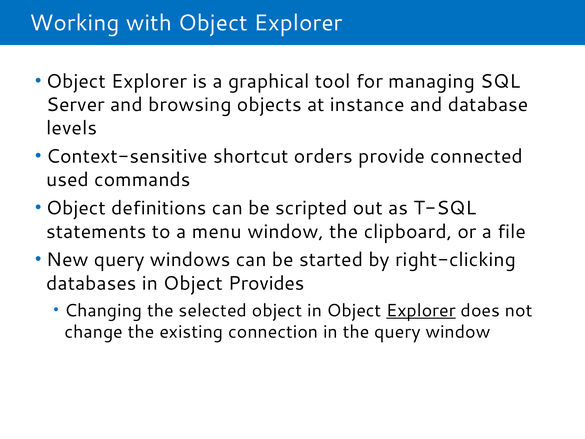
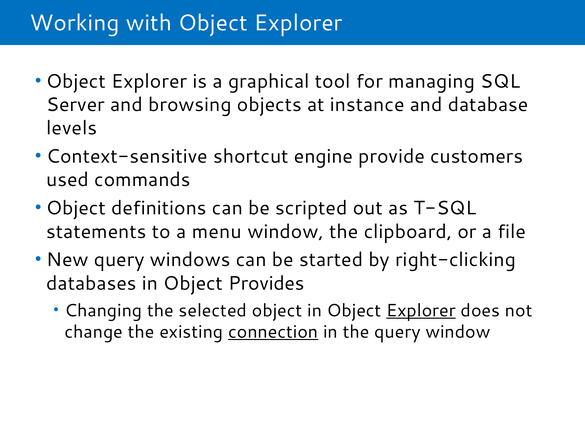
orders: orders -> engine (324, 156)
connected: connected -> customers (477, 156)
connection underline: none -> present (273, 332)
